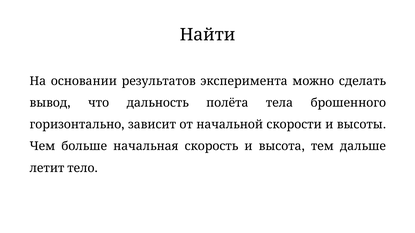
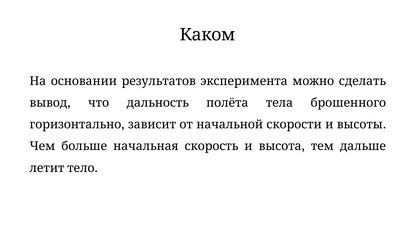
Найти: Найти -> Каком (208, 35)
